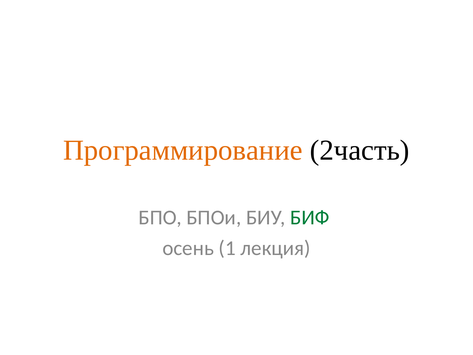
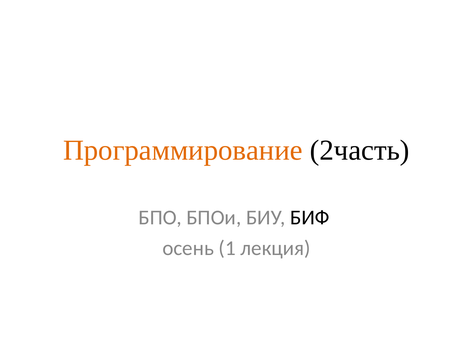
БИФ colour: green -> black (310, 218)
